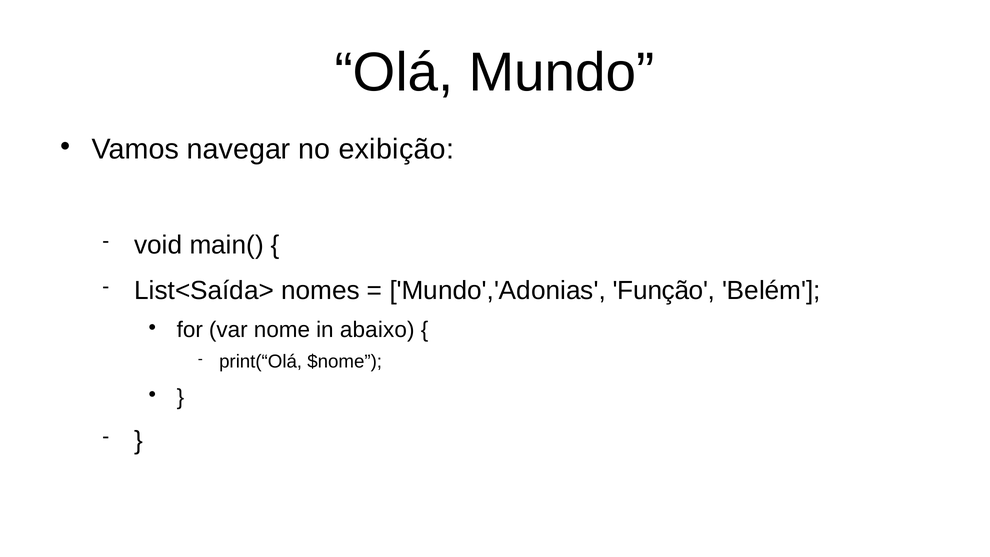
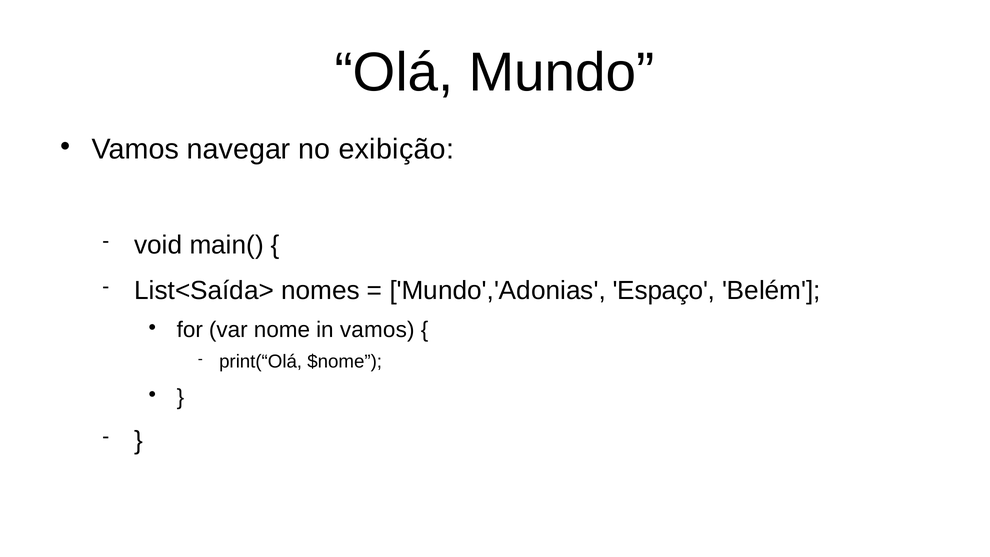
Função: Função -> Espaço (664, 290)
in abaixo: abaixo -> vamos (377, 330)
